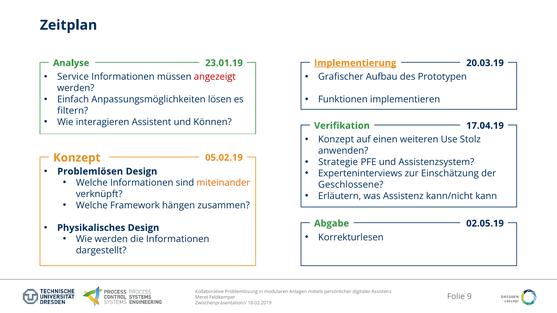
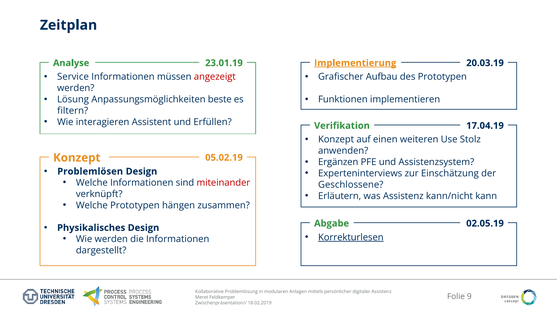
Einfach: Einfach -> Lösung (73, 100)
lösen: lösen -> beste (220, 100)
Können: Können -> Erfüllen (213, 122)
Strategie: Strategie -> Ergänzen (338, 162)
miteinander colour: orange -> red (223, 183)
Welche Framework: Framework -> Prototypen (135, 205)
Korrekturlesen underline: none -> present (351, 237)
